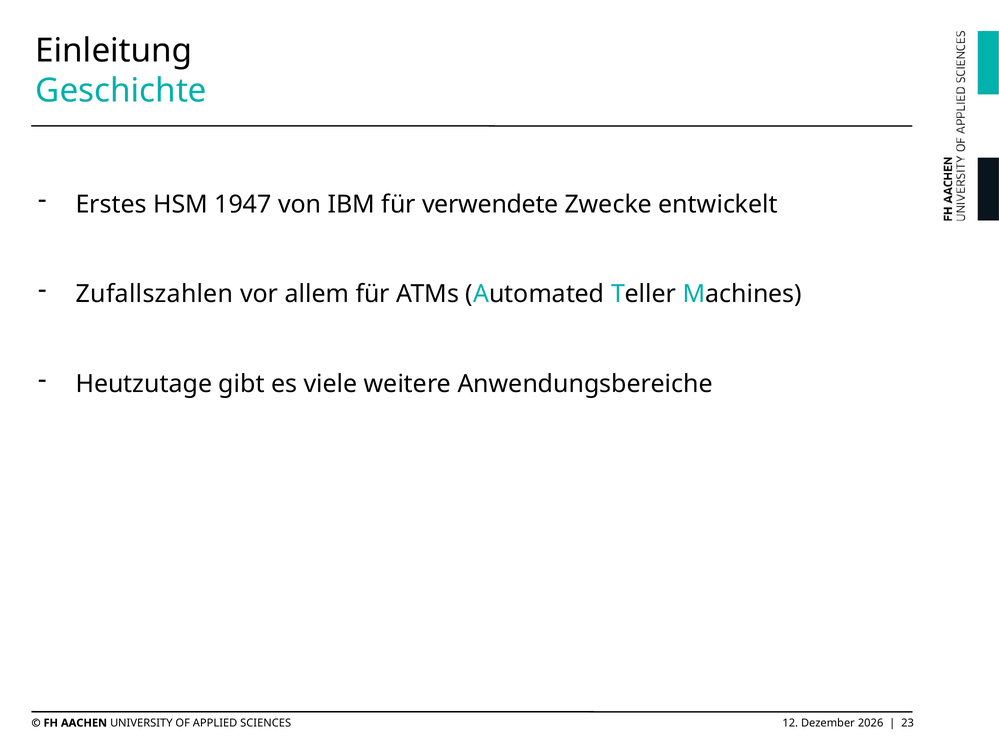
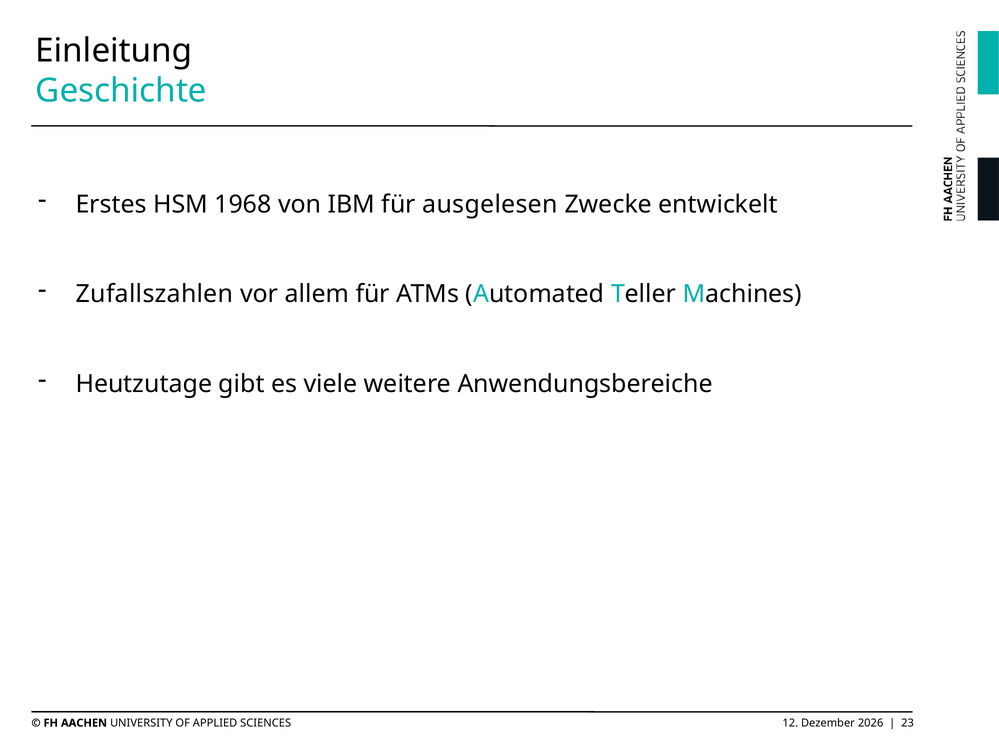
1947: 1947 -> 1968 (243, 204)
verwendete: verwendete -> ausgelesen (490, 204)
